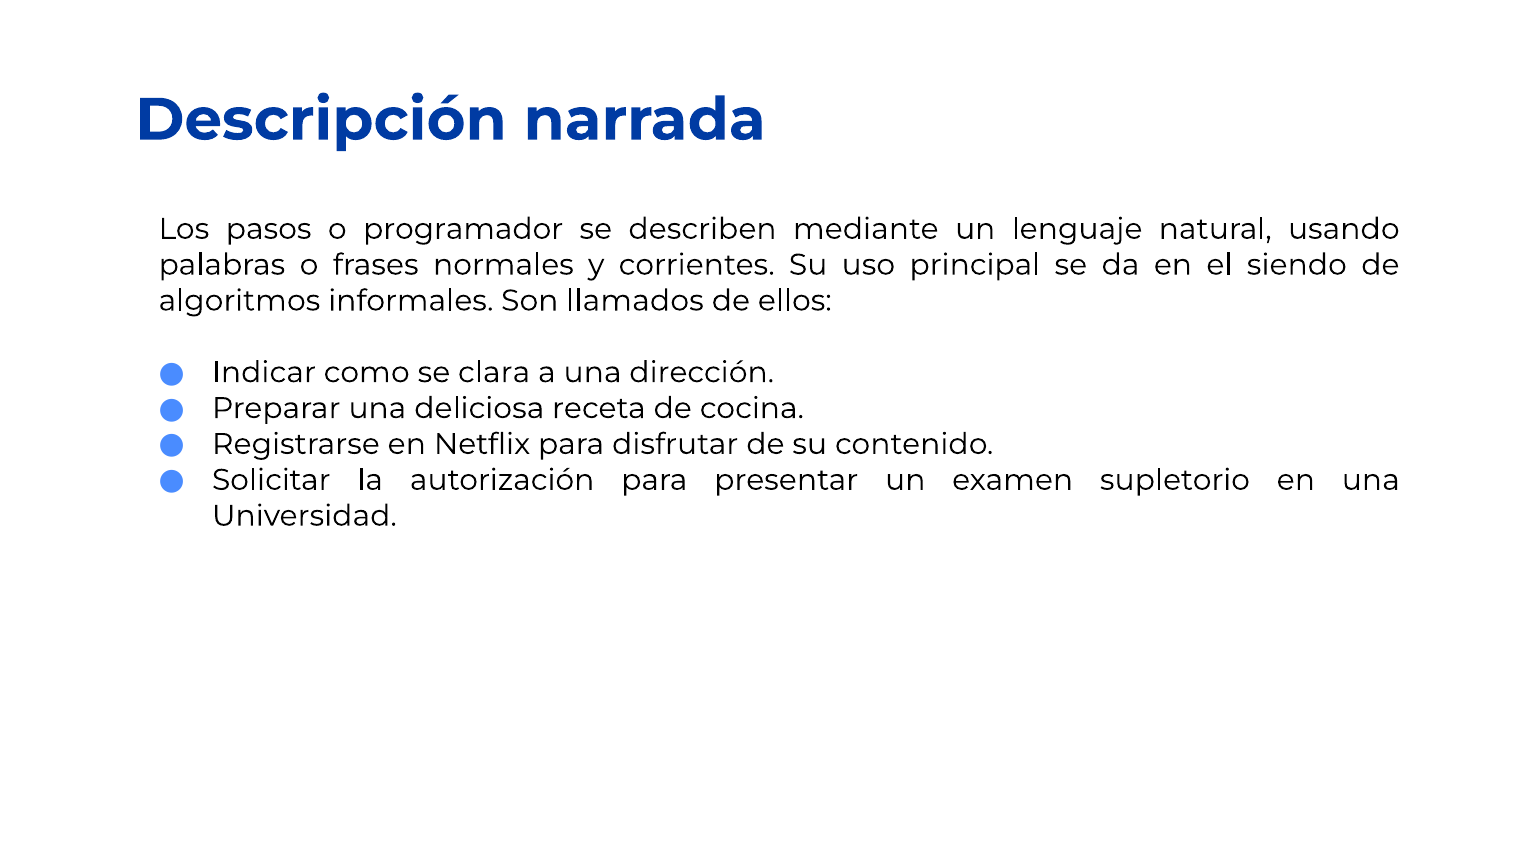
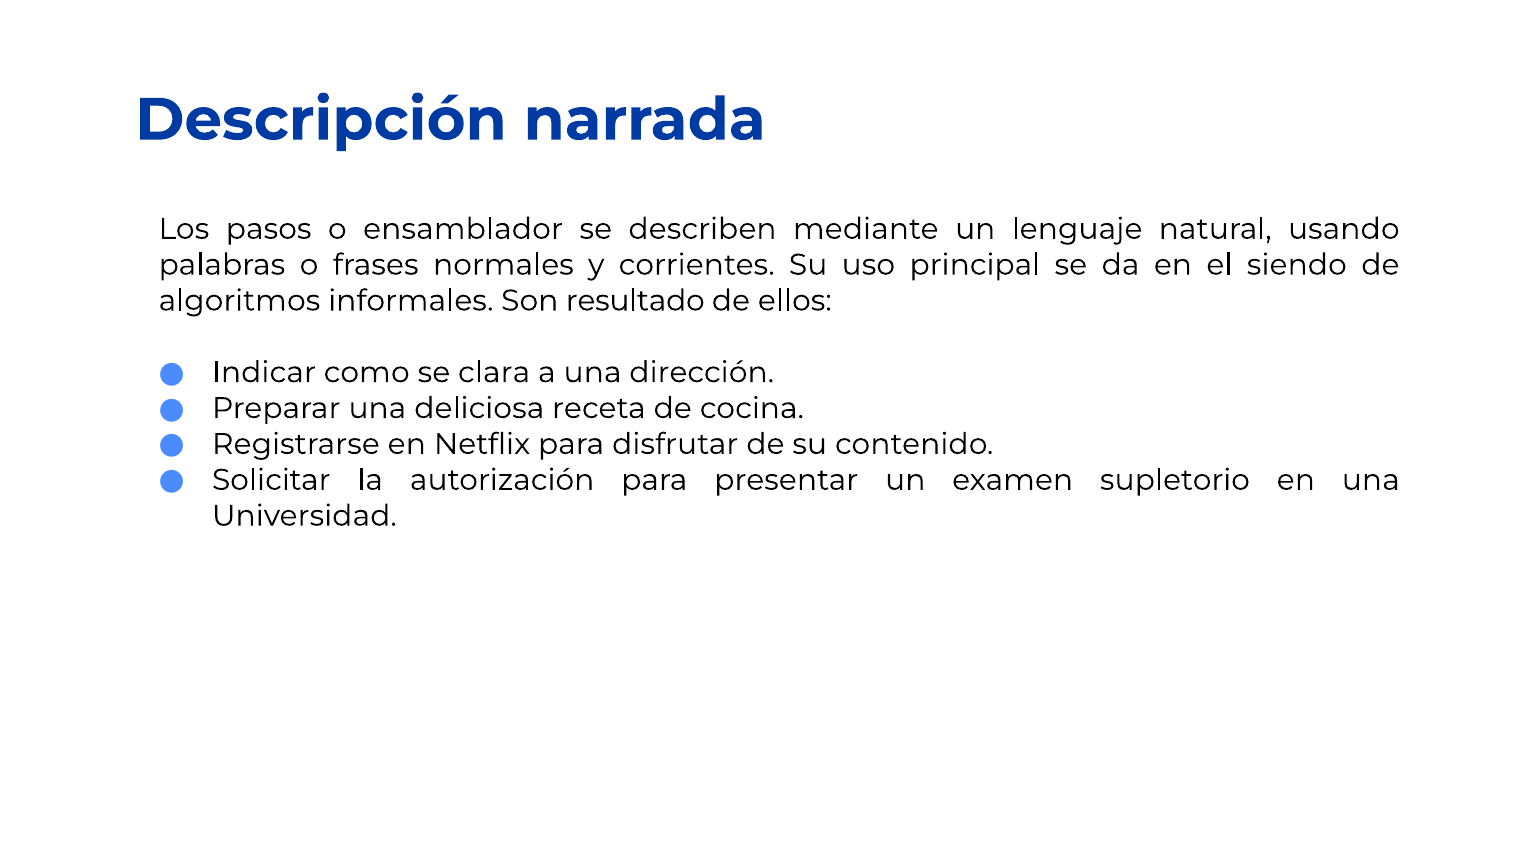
programador: programador -> ensamblador (463, 229)
llamados: llamados -> resultado (635, 301)
